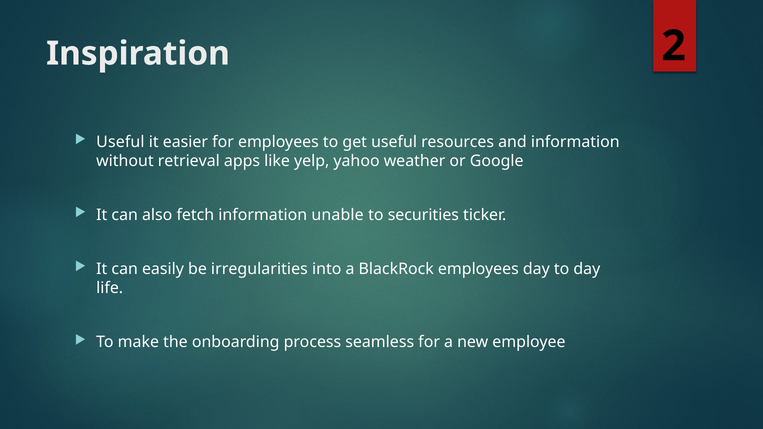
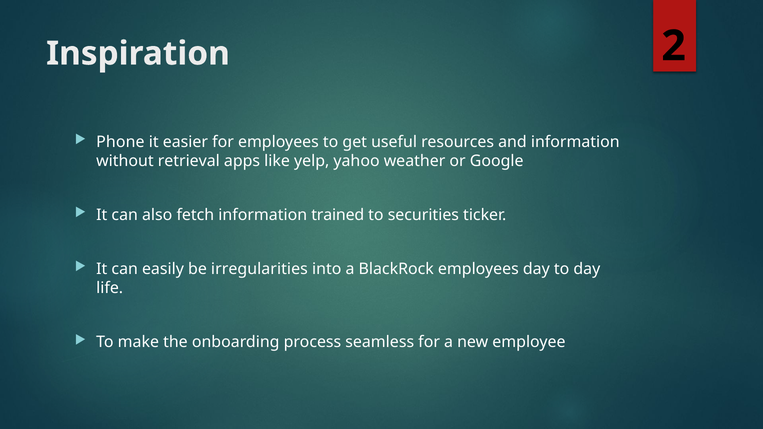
Useful: Useful -> Phone (120, 142)
unable: unable -> trained (338, 215)
